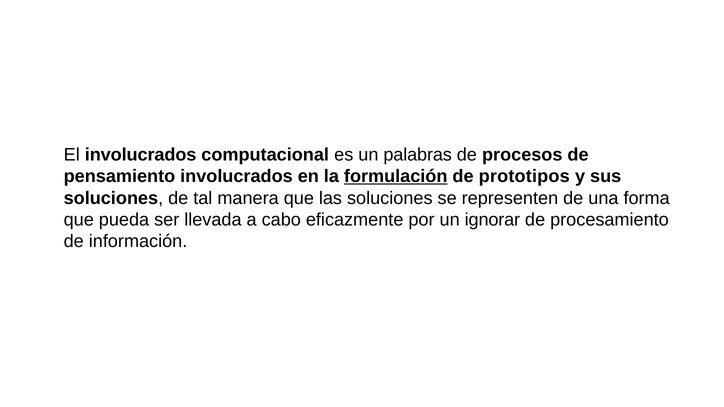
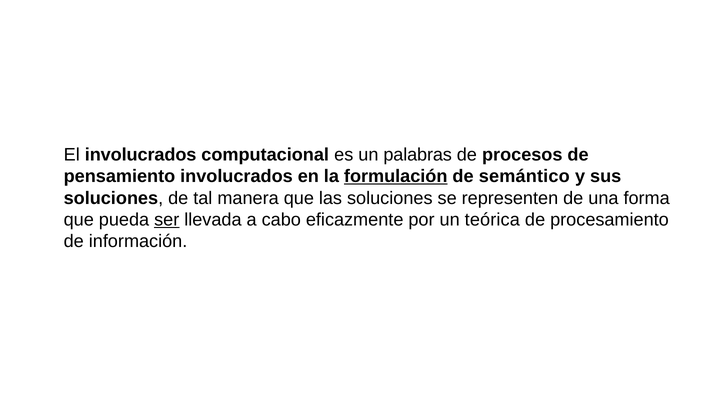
prototipos: prototipos -> semántico (524, 176)
ser underline: none -> present (167, 220)
ignorar: ignorar -> teórica (492, 220)
